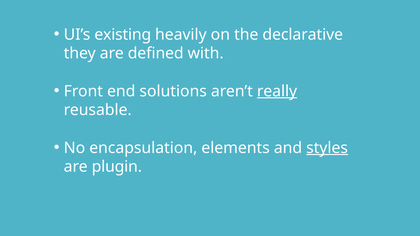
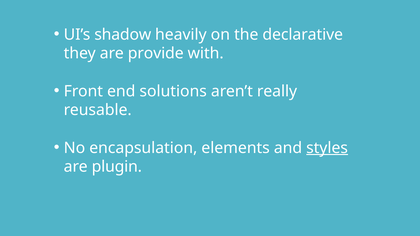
existing: existing -> shadow (123, 35)
defined: defined -> provide (156, 53)
really underline: present -> none (277, 91)
